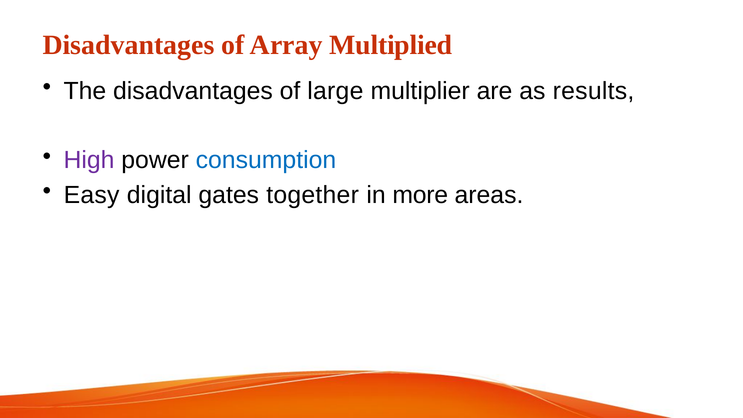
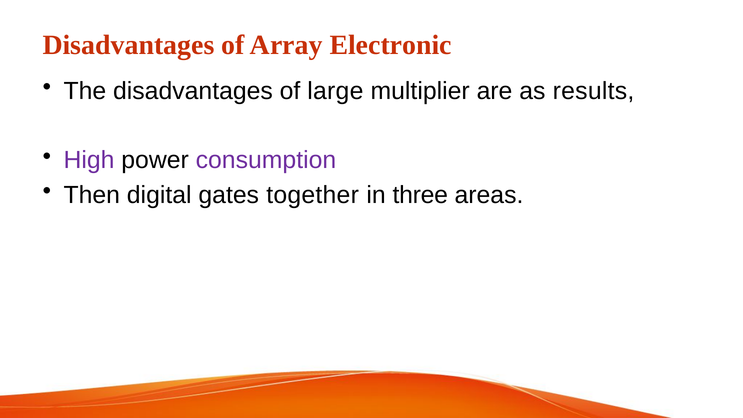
Multiplied: Multiplied -> Electronic (391, 45)
consumption colour: blue -> purple (266, 160)
Easy: Easy -> Then (92, 195)
more: more -> three (420, 195)
